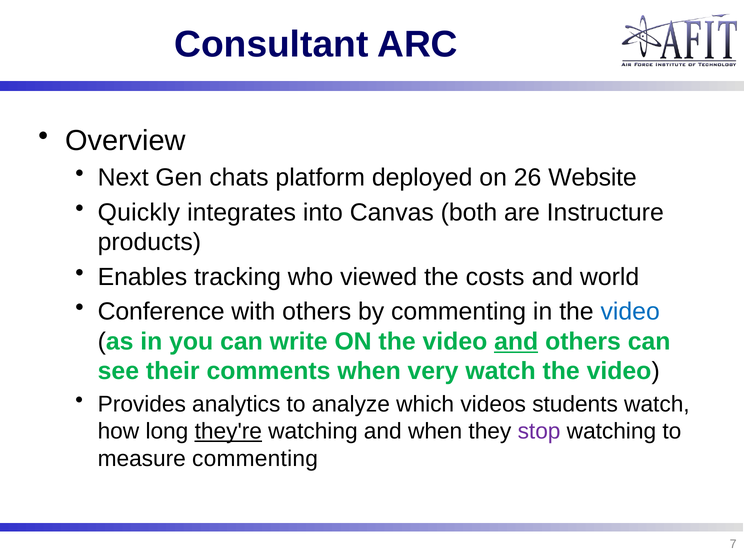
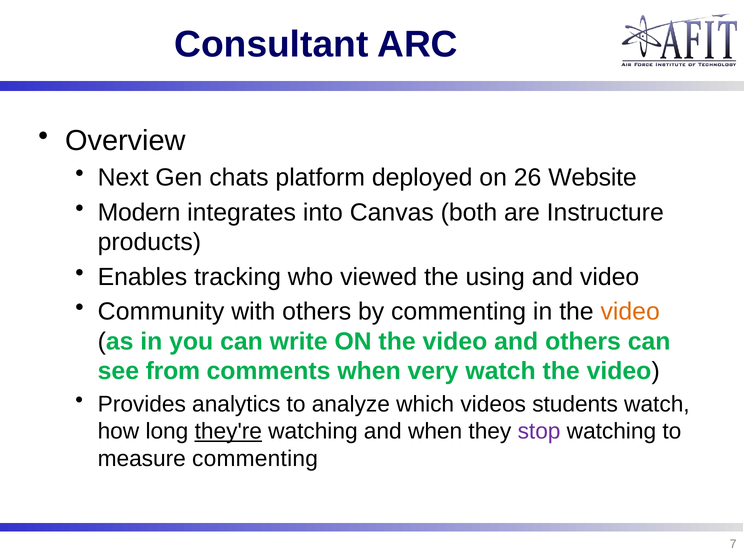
Quickly: Quickly -> Modern (139, 212)
costs: costs -> using (495, 277)
and world: world -> video (610, 277)
Conference: Conference -> Community (161, 312)
video colour: blue -> orange (630, 312)
and underline: present -> none (516, 341)
their: their -> from (173, 371)
